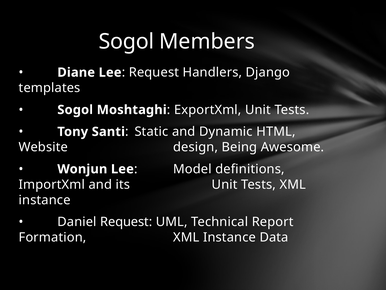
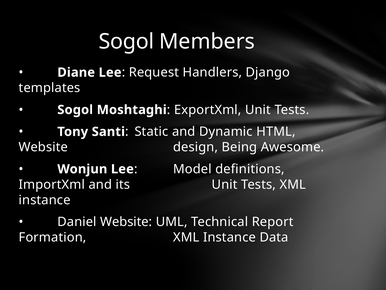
Daniel Request: Request -> Website (126, 222)
